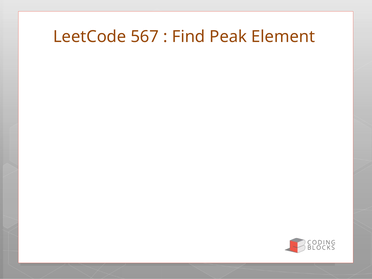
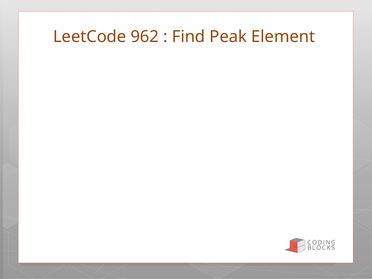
567: 567 -> 962 (145, 37)
